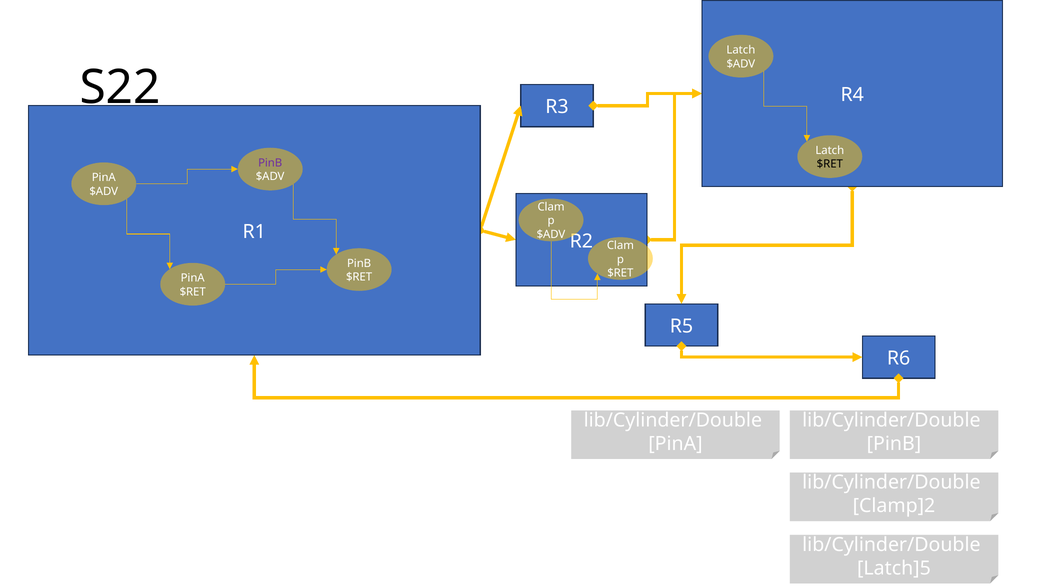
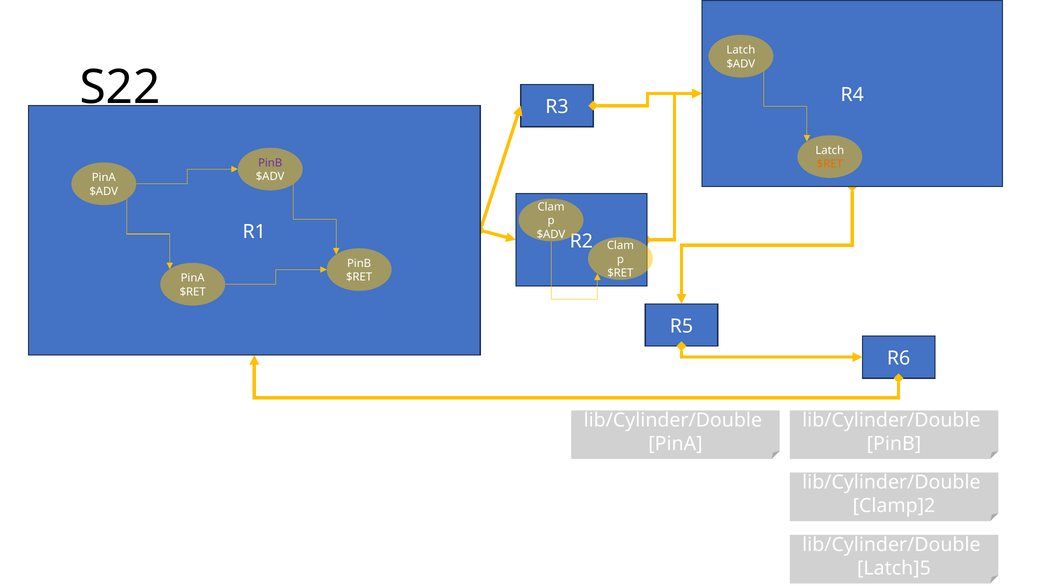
$RET colour: black -> orange (830, 164)
